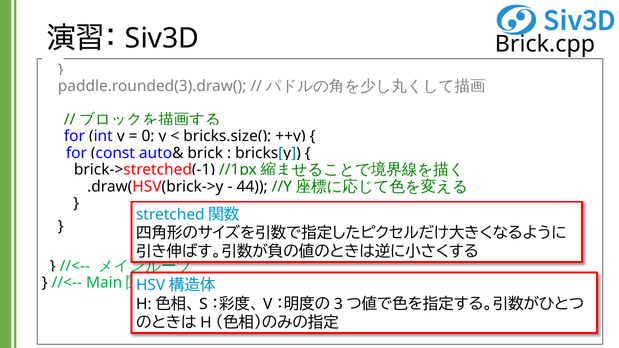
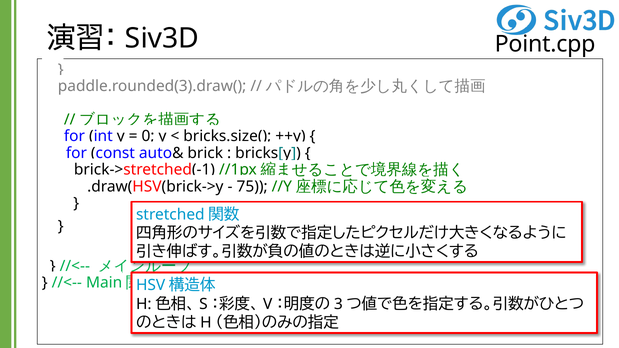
Brick.cpp: Brick.cpp -> Point.cpp (545, 44)
44: 44 -> 75 (252, 187)
